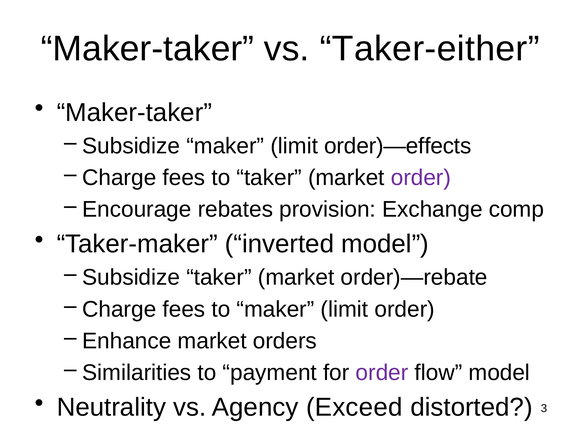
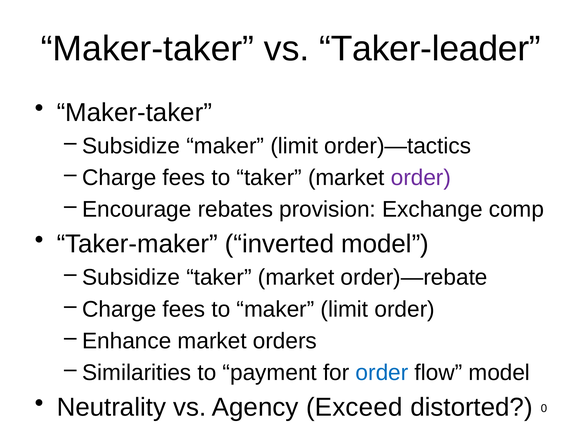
Taker-either: Taker-either -> Taker-leader (430, 49)
order)—effects: order)—effects -> order)—tactics (398, 146)
order colour: purple -> blue (382, 372)
3: 3 -> 0 (544, 408)
